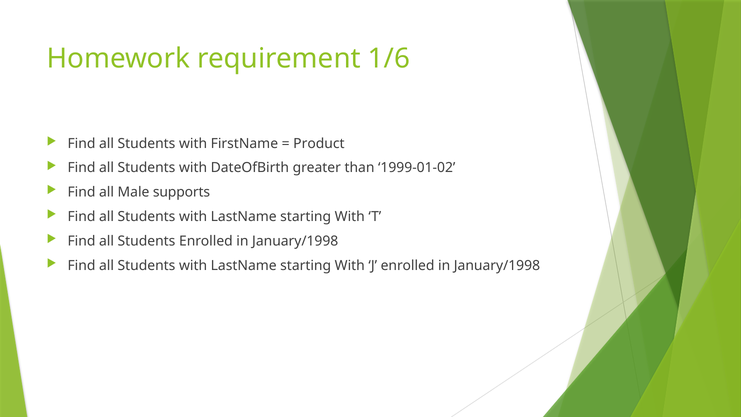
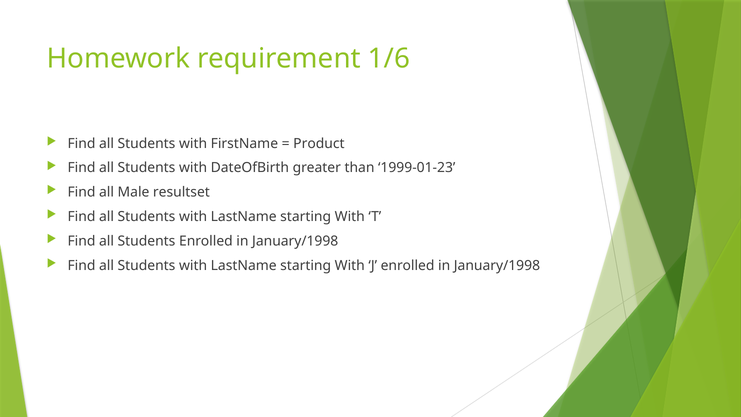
1999-01-02: 1999-01-02 -> 1999-01-23 (417, 168)
supports: supports -> resultset (181, 192)
